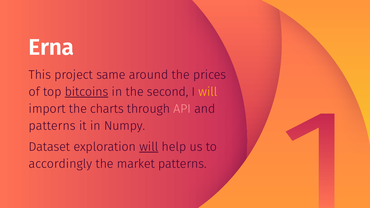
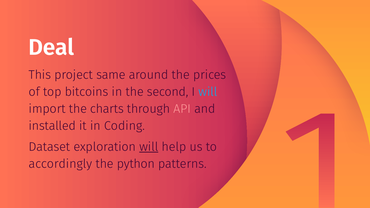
Erna: Erna -> Deal (51, 48)
bitcoins underline: present -> none (87, 92)
will colour: yellow -> light blue (208, 92)
patterns: patterns -> installed (52, 126)
Numpy: Numpy -> Coding (125, 126)
market: market -> python (136, 164)
